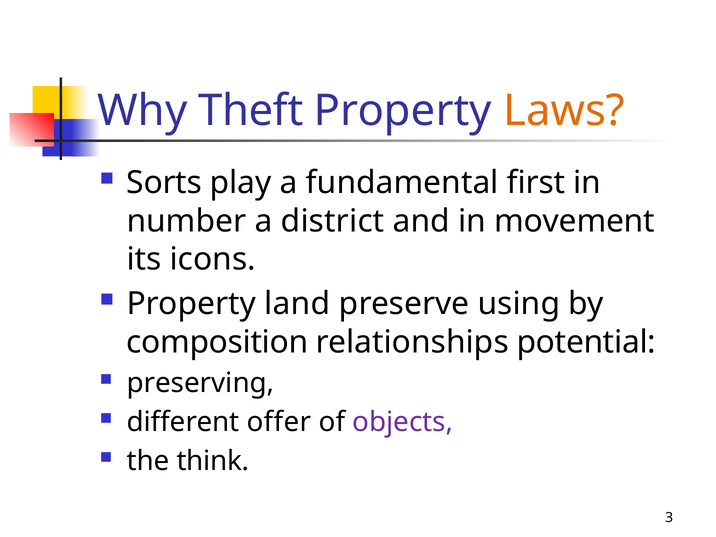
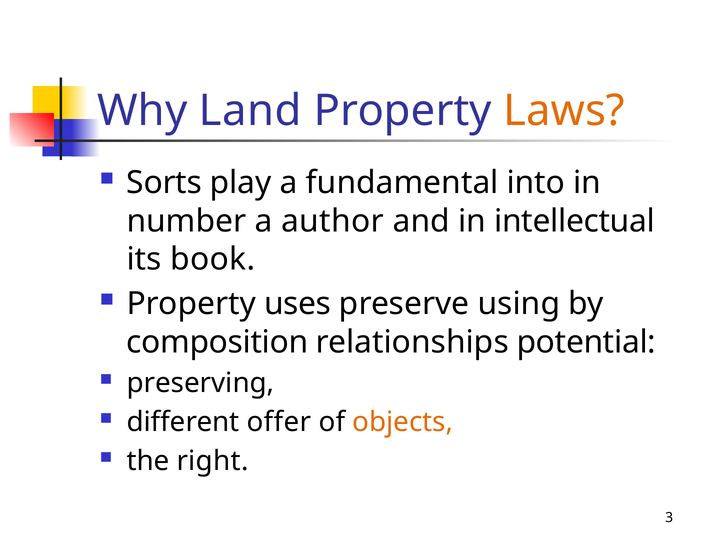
Theft: Theft -> Land (250, 111)
first: first -> into (536, 183)
district: district -> author (333, 221)
movement: movement -> intellectual (575, 221)
icons: icons -> book (213, 259)
land: land -> uses (298, 304)
objects colour: purple -> orange (403, 422)
think: think -> right (213, 461)
